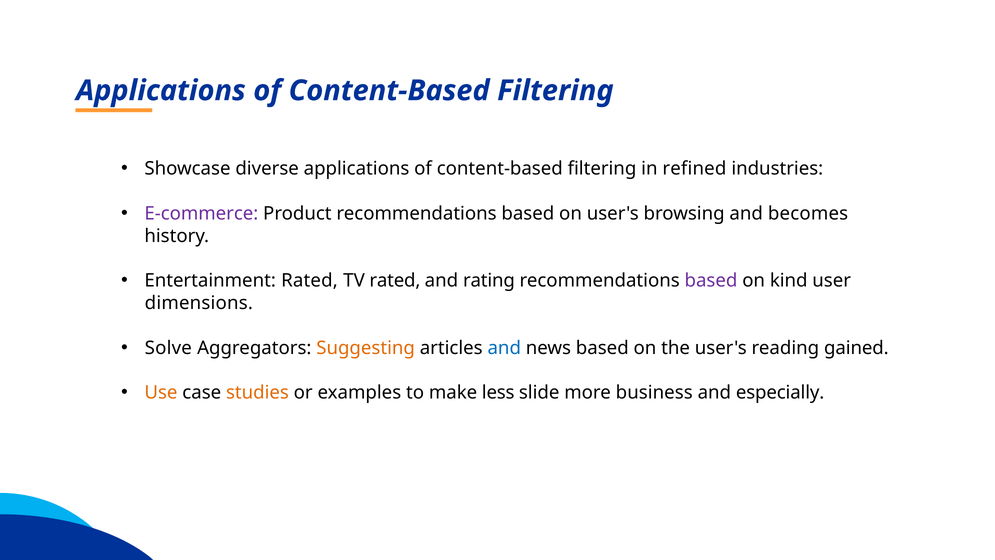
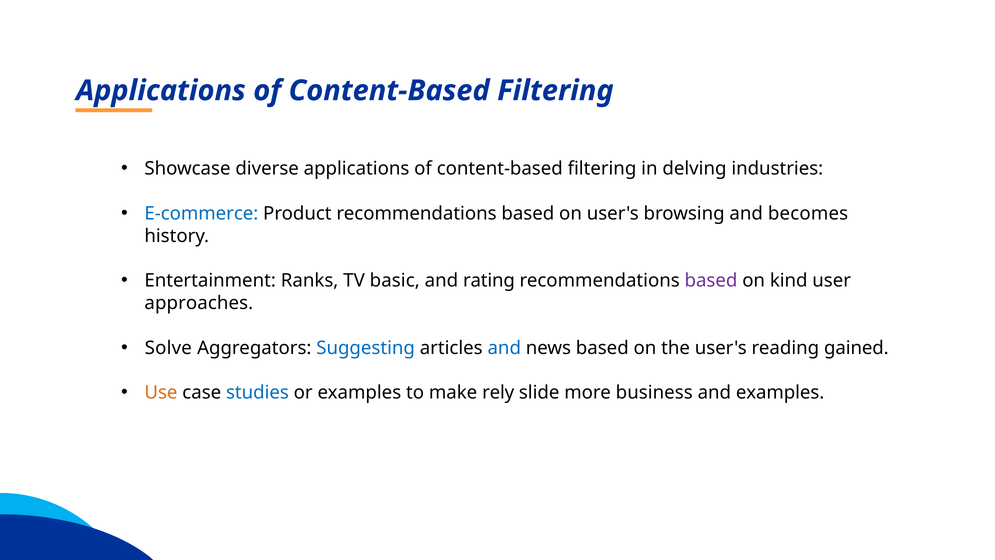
refined: refined -> delving (694, 169)
E-commerce colour: purple -> blue (201, 213)
Entertainment Rated: Rated -> Ranks (310, 281)
TV rated: rated -> basic (395, 281)
dimensions: dimensions -> approaches (199, 303)
Suggesting colour: orange -> blue (366, 348)
studies colour: orange -> blue (257, 393)
less: less -> rely (498, 393)
and especially: especially -> examples (780, 393)
